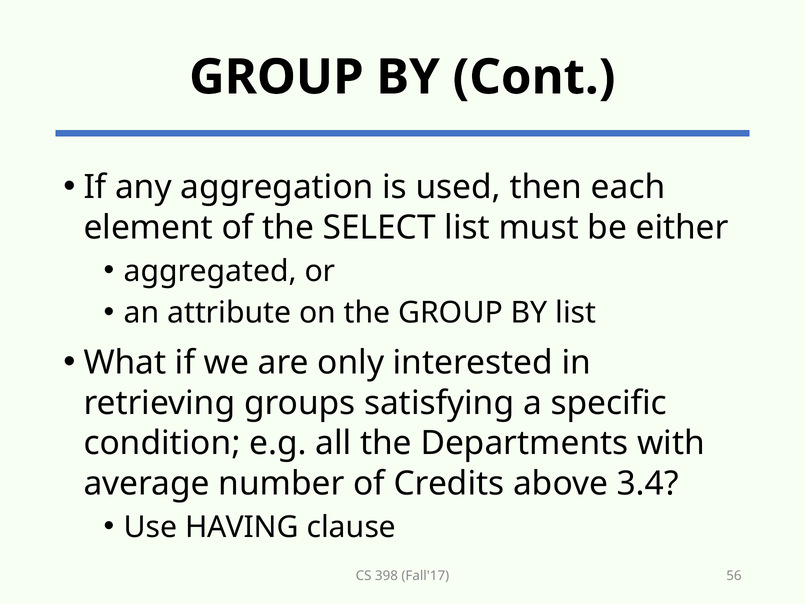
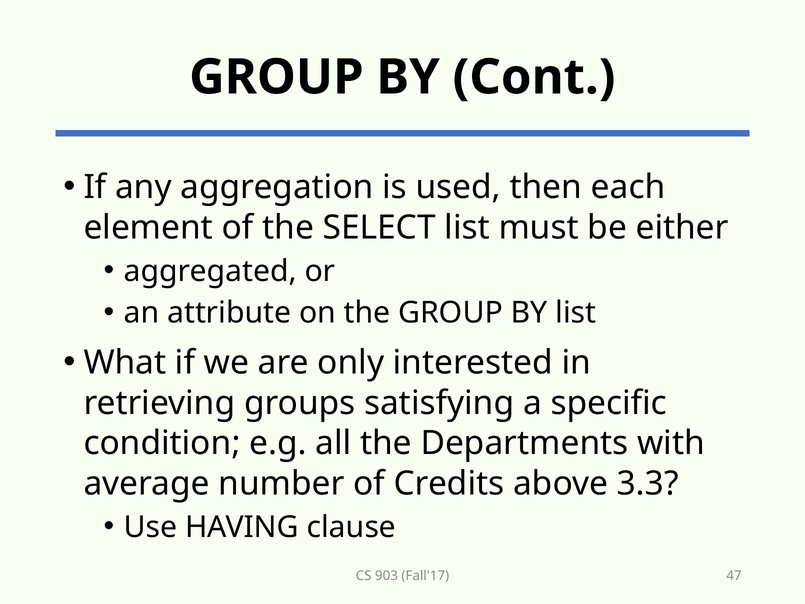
3.4: 3.4 -> 3.3 (648, 483)
398: 398 -> 903 (386, 575)
56: 56 -> 47 (734, 575)
